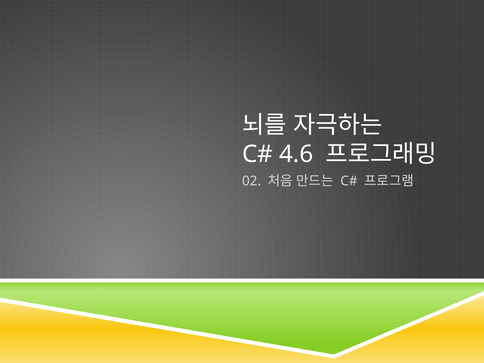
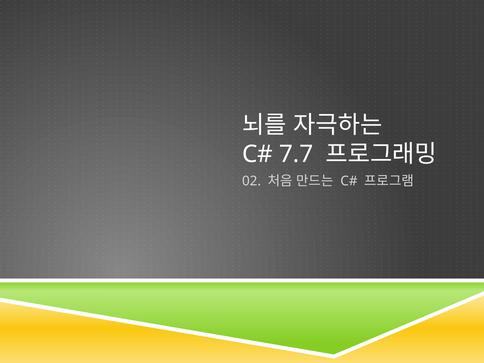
4.6: 4.6 -> 7.7 (296, 154)
